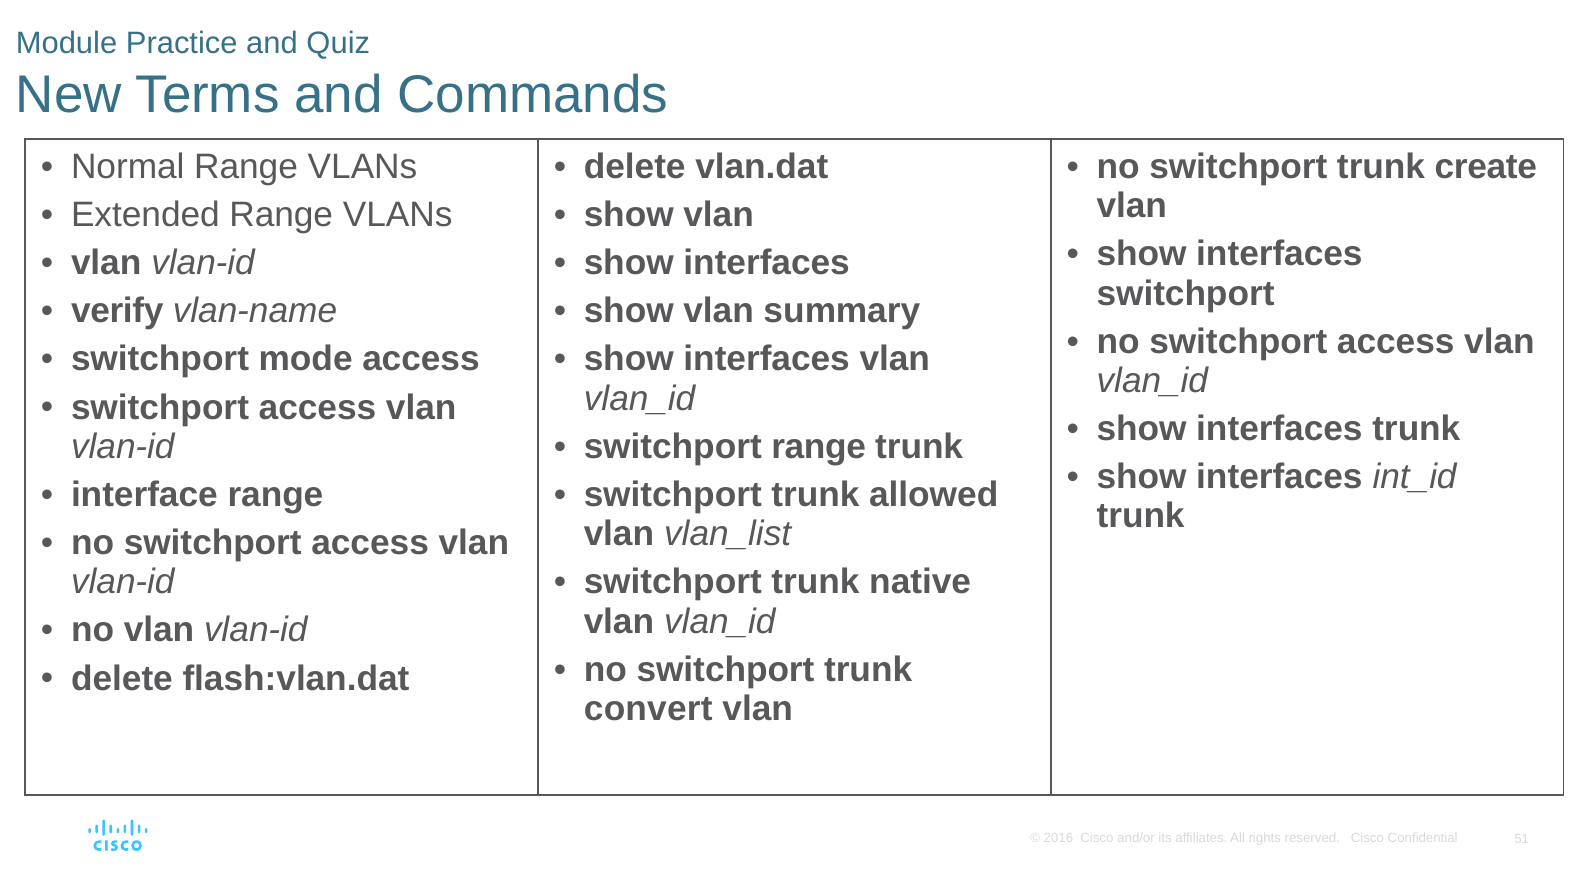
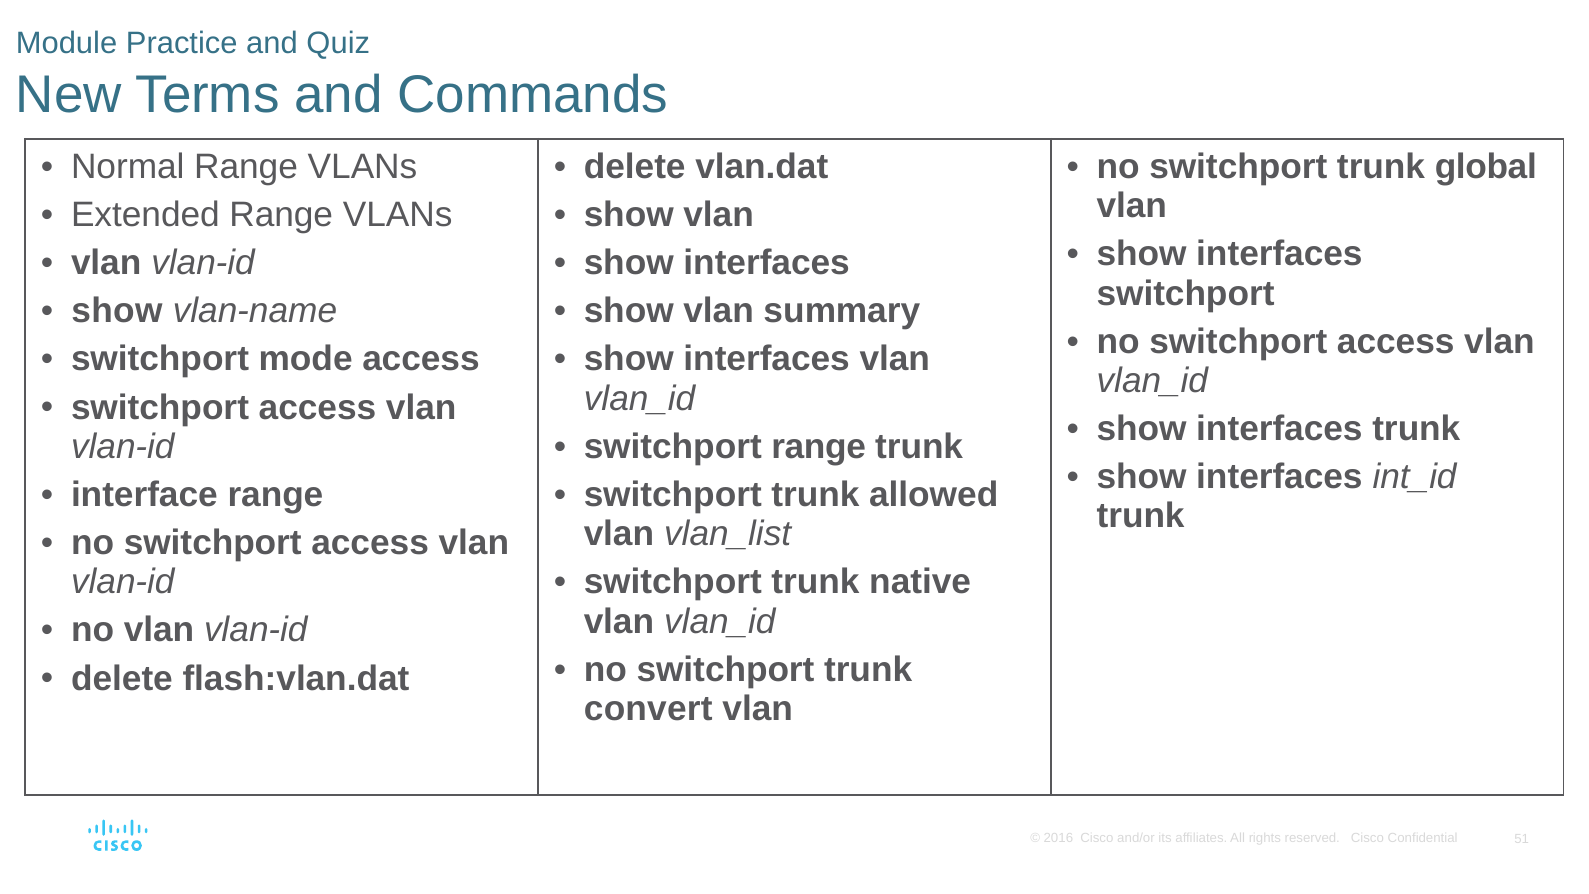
create: create -> global (1486, 167)
verify: verify -> show (117, 311)
